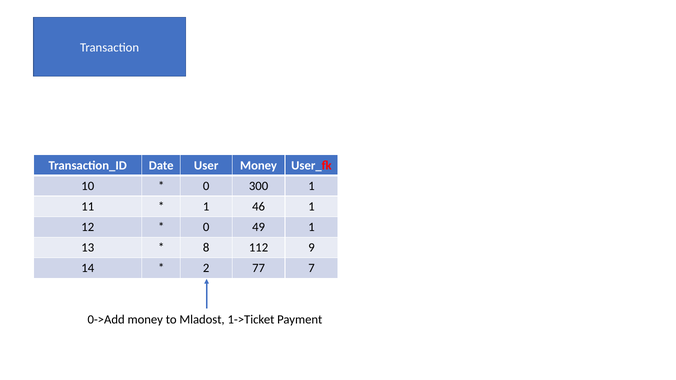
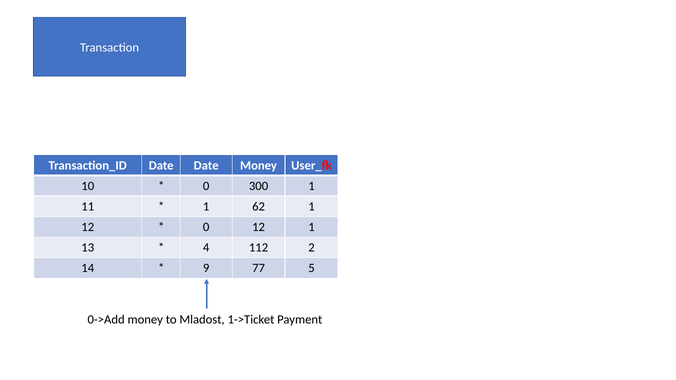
Date User: User -> Date (206, 165)
46: 46 -> 62 (259, 207)
0 49: 49 -> 12 (259, 227)
8: 8 -> 4 (206, 248)
9: 9 -> 2 (311, 248)
2: 2 -> 9 (206, 268)
7: 7 -> 5 (311, 268)
